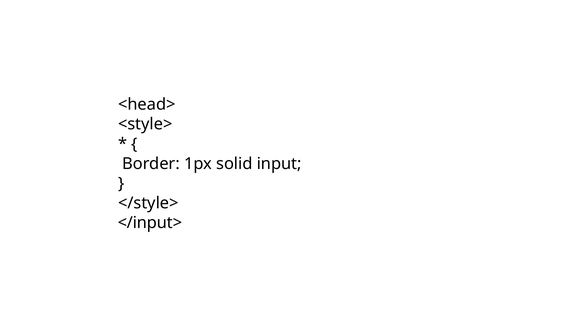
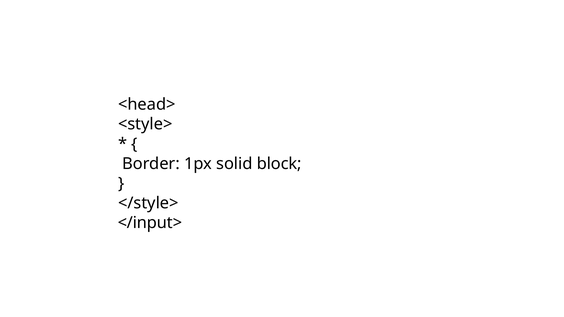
input: input -> block (279, 164)
